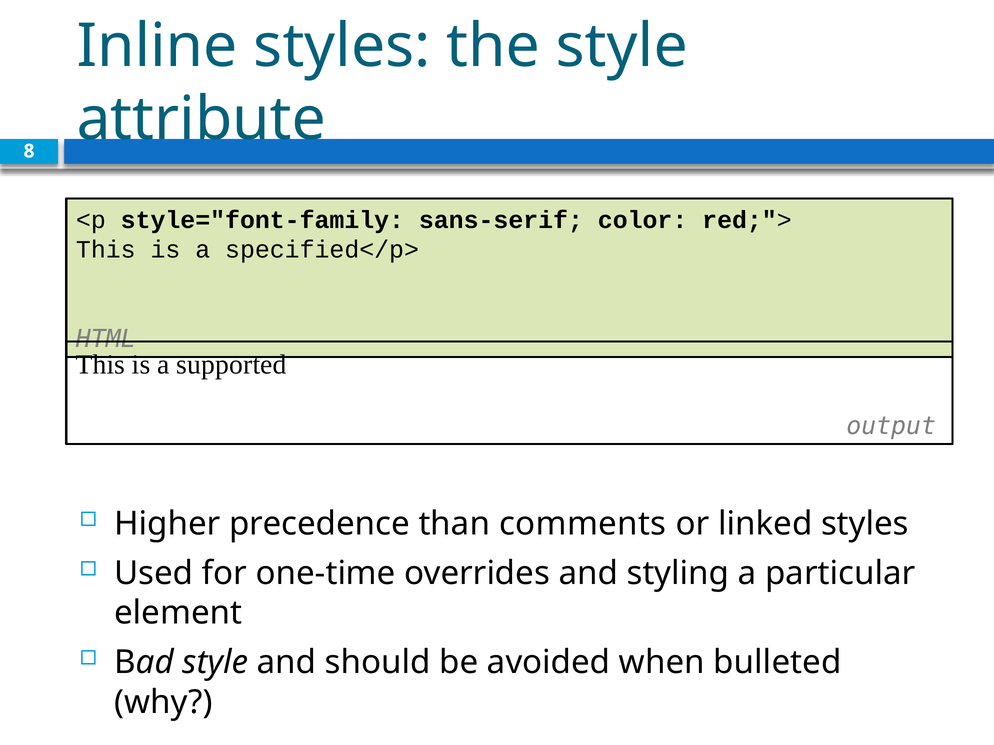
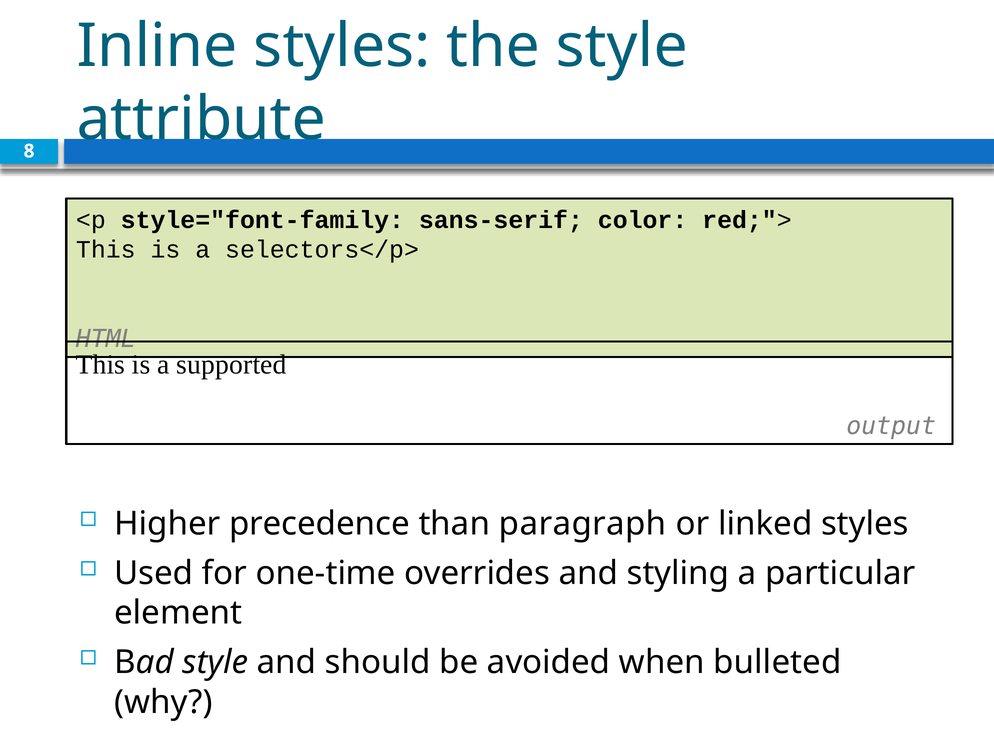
specified</p>: specified</p> -> selectors</p> (322, 250)
comments: comments -> paragraph (583, 524)
